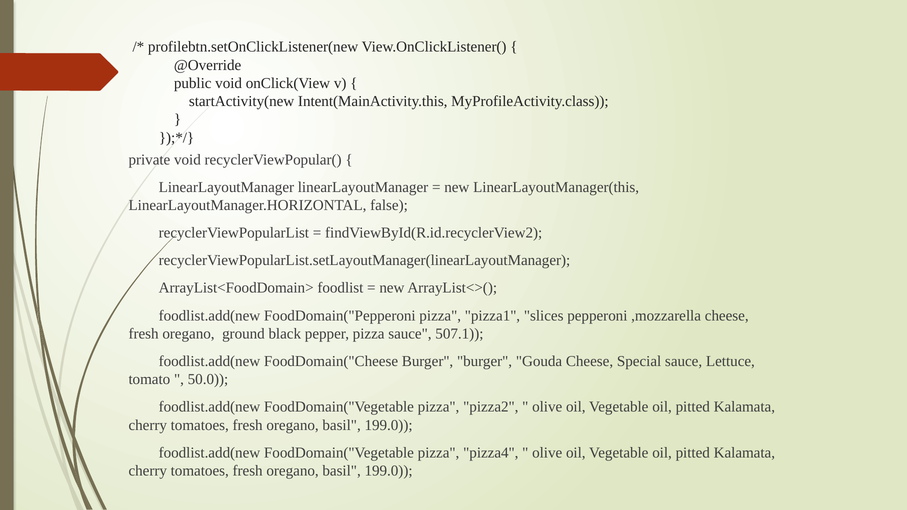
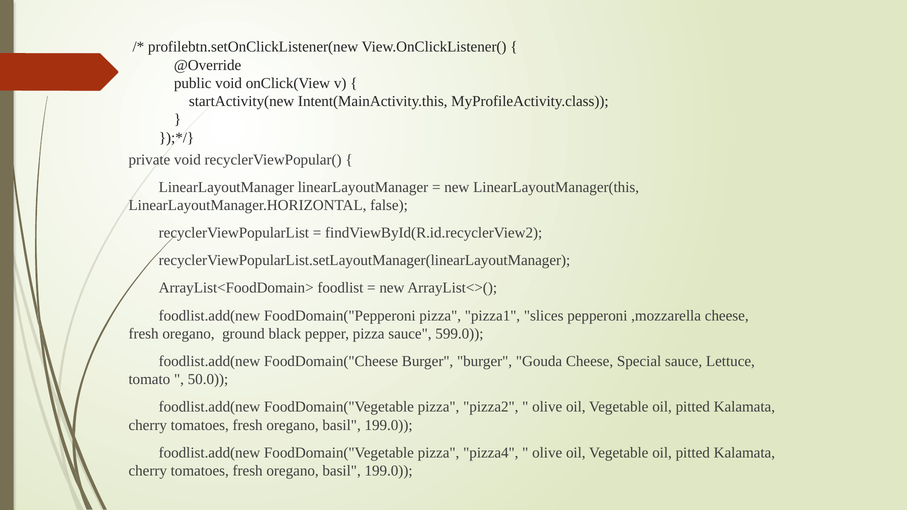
507.1: 507.1 -> 599.0 (459, 334)
